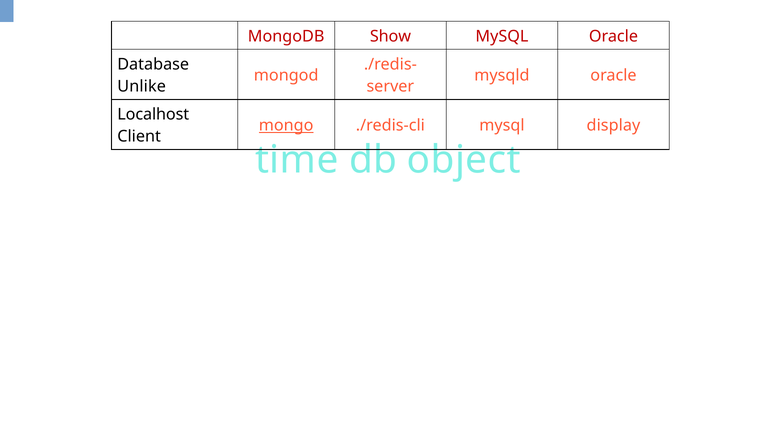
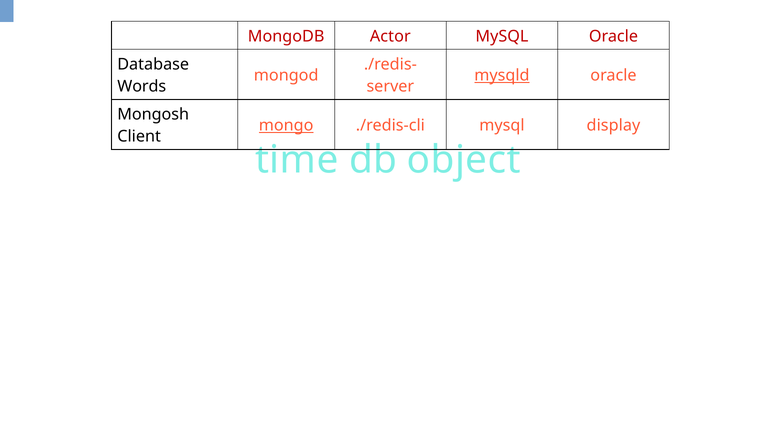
Show: Show -> Actor (390, 36)
mysqld underline: none -> present (502, 75)
Unlike: Unlike -> Words (142, 86)
Localhost: Localhost -> Mongosh (153, 114)
